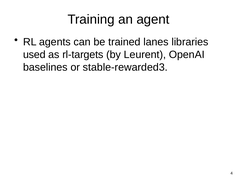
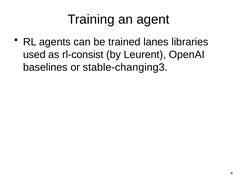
rl-targets: rl-targets -> rl-consist (83, 54)
stable-rewarded3: stable-rewarded3 -> stable-changing3 (125, 67)
